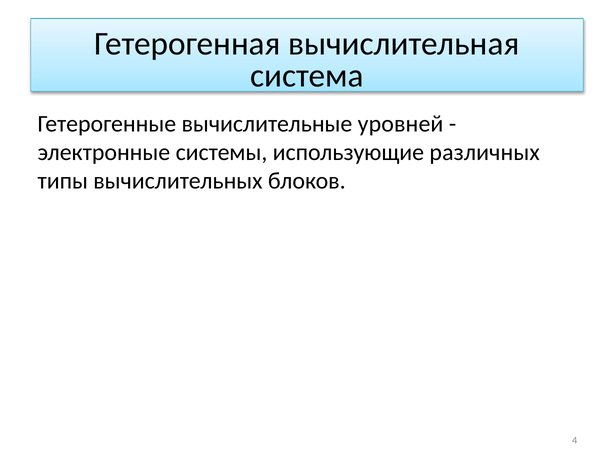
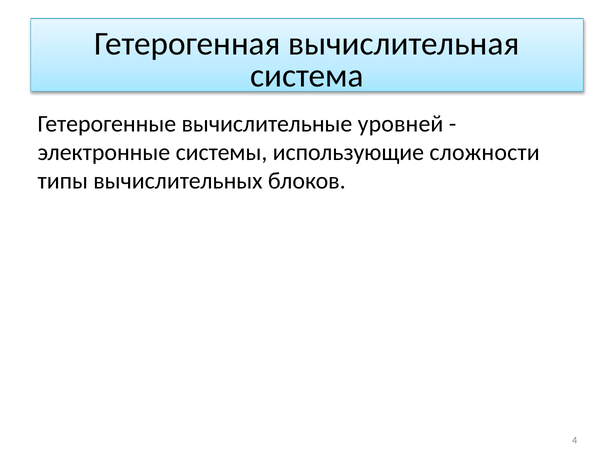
различных: различных -> сложности (485, 152)
